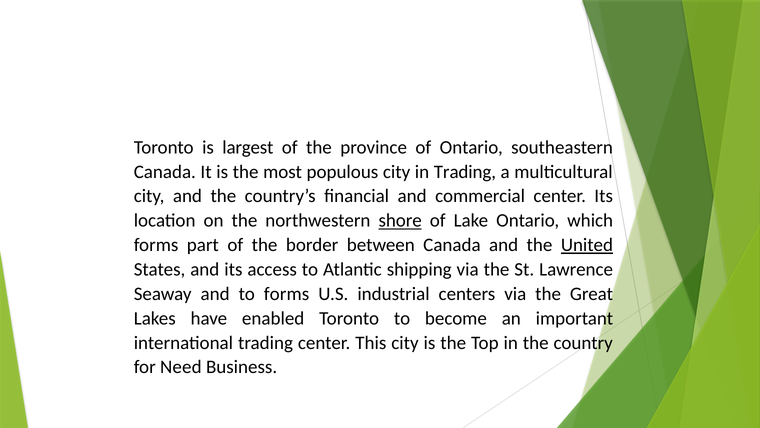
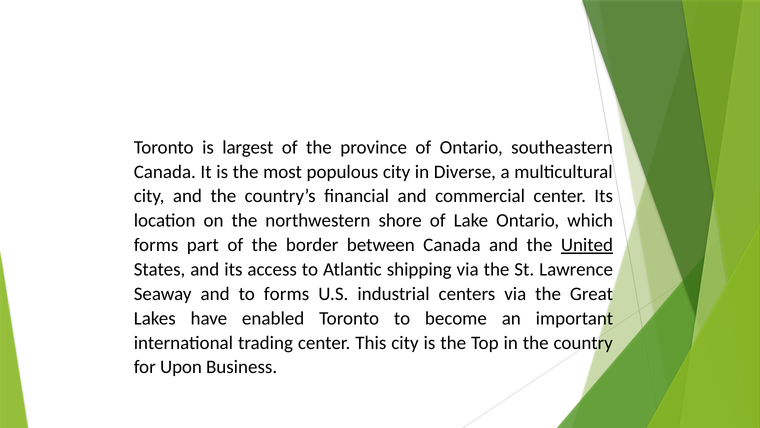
in Trading: Trading -> Diverse (465, 172)
shore underline: present -> none (400, 220)
Need: Need -> Upon (181, 367)
